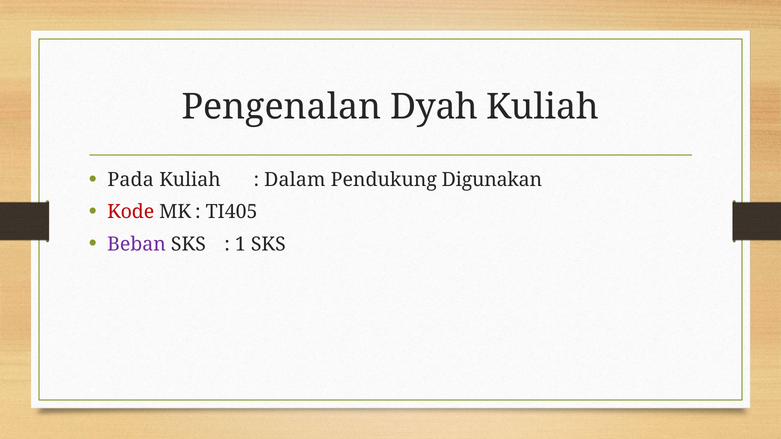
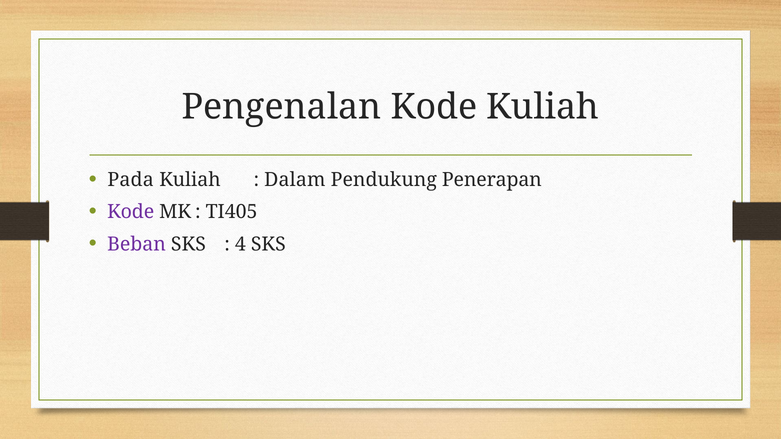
Pengenalan Dyah: Dyah -> Kode (434, 107)
Digunakan: Digunakan -> Penerapan (492, 180)
Kode colour: red -> purple (131, 212)
1: 1 -> 4 (240, 244)
